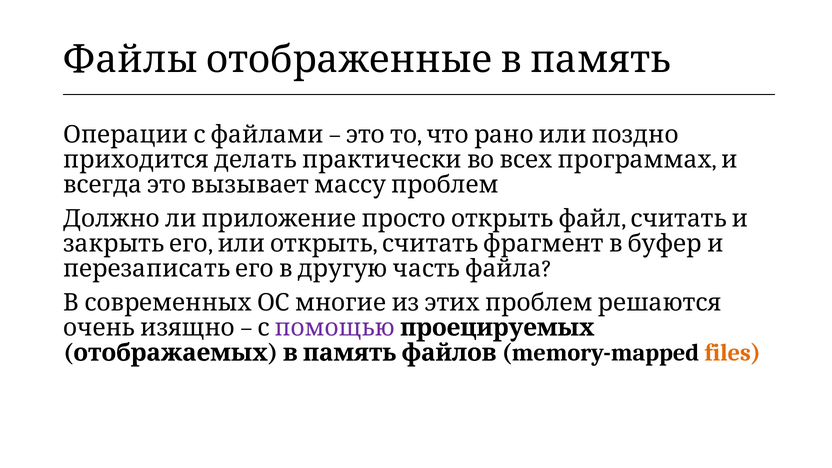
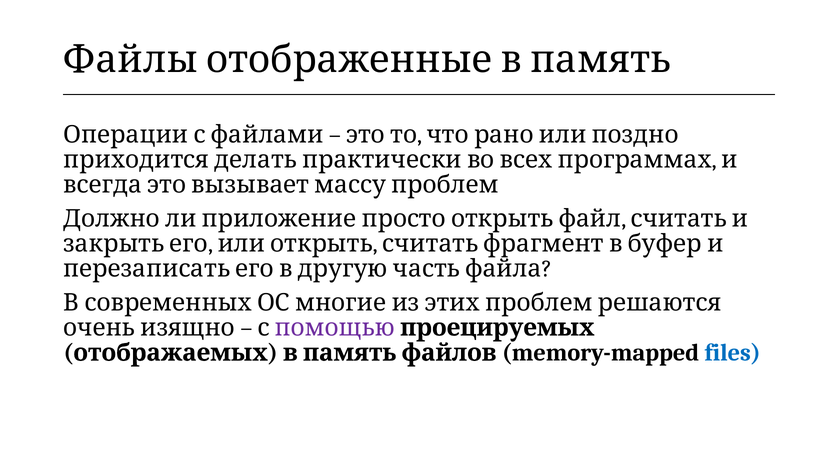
files colour: orange -> blue (733, 353)
